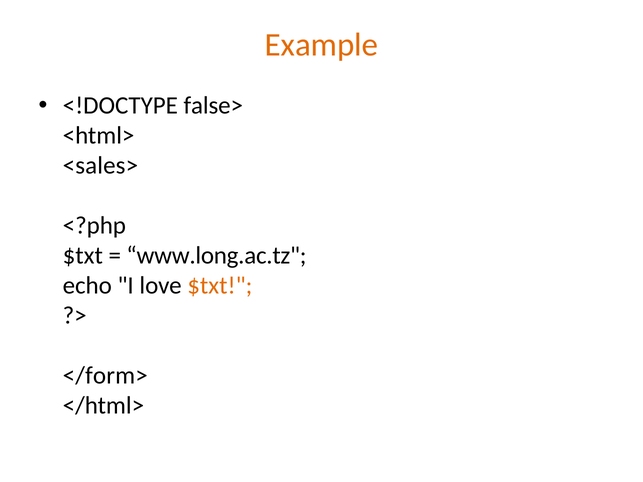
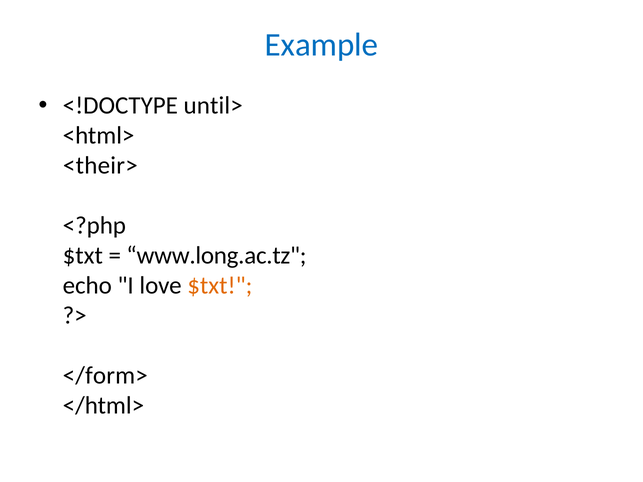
Example colour: orange -> blue (322, 45)
false>: false> -> until> (213, 106)
<sales>: <sales> -> <their> (100, 166)
